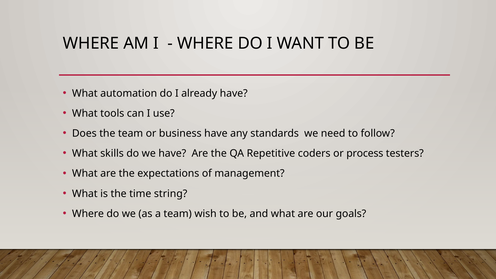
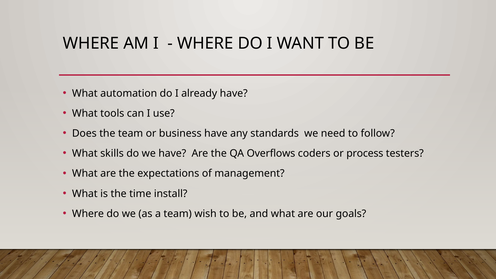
Repetitive: Repetitive -> Overflows (271, 153)
string: string -> install (171, 194)
